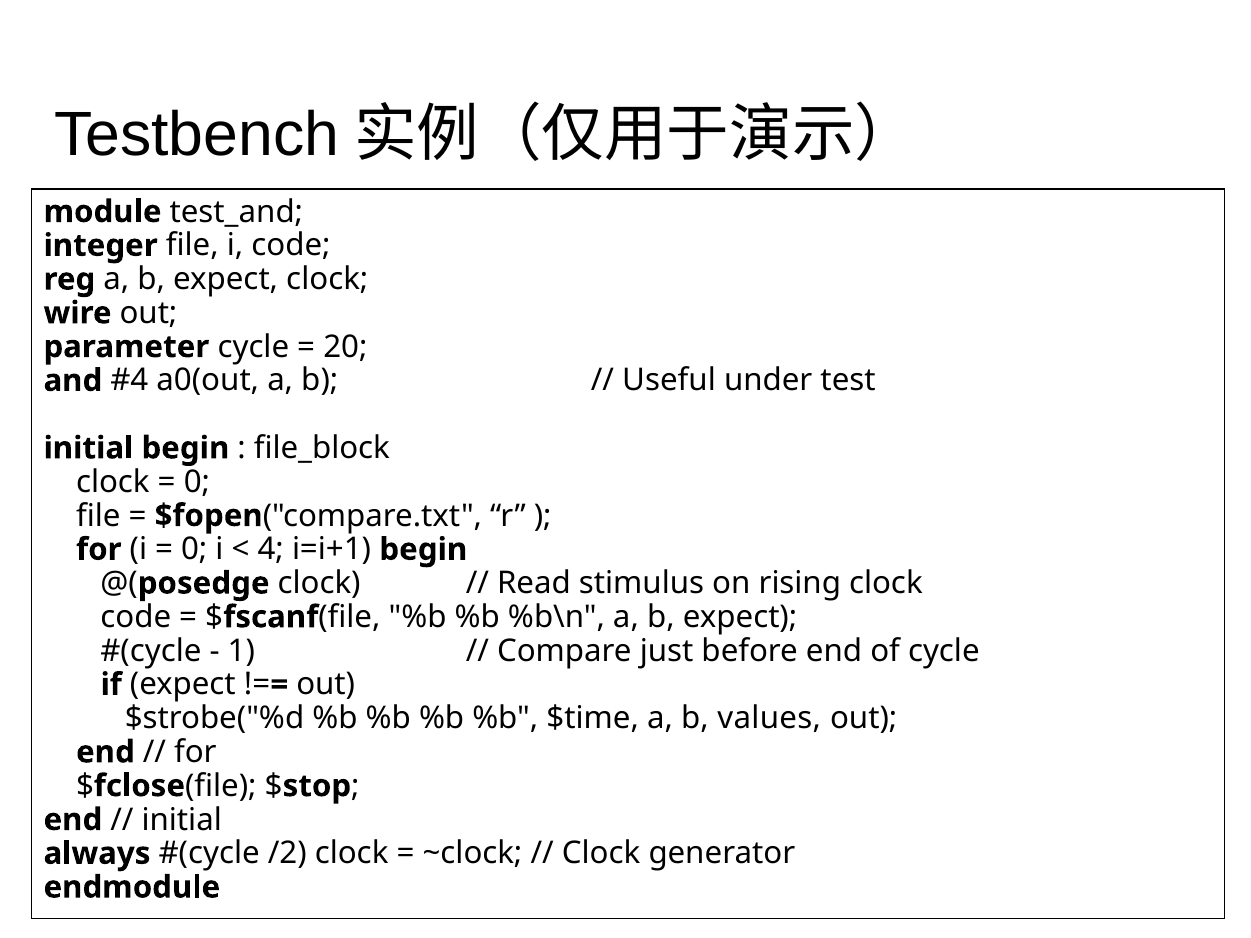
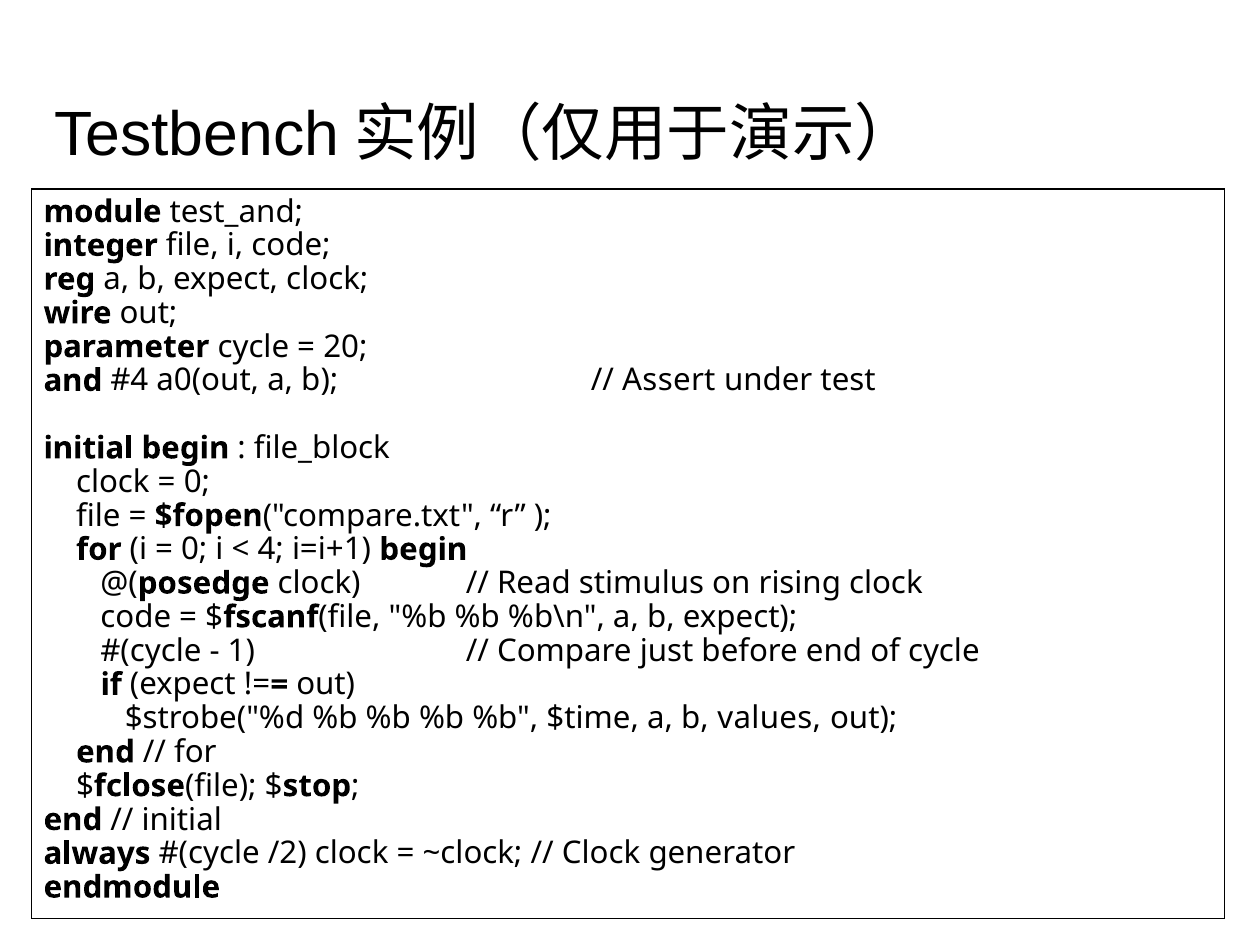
Useful: Useful -> Assert (669, 381)
